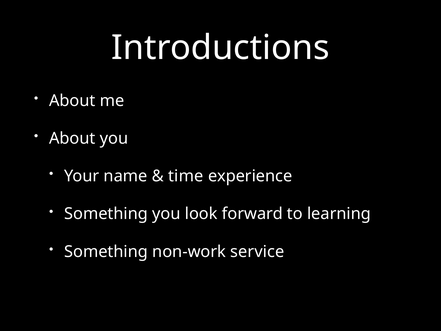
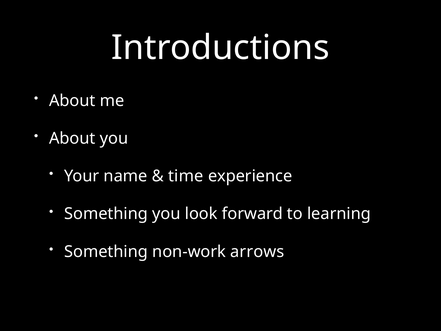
service: service -> arrows (257, 251)
